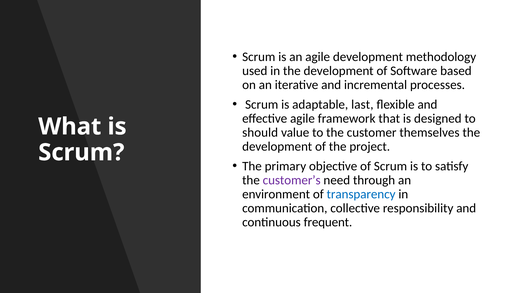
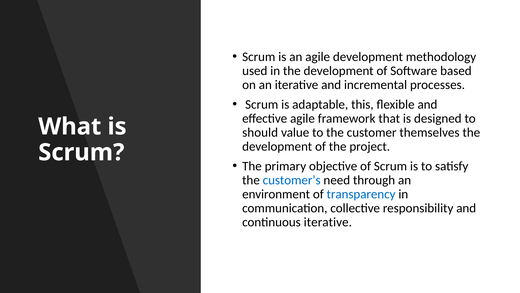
last: last -> this (362, 104)
customer’s colour: purple -> blue (292, 180)
continuous frequent: frequent -> iterative (328, 222)
